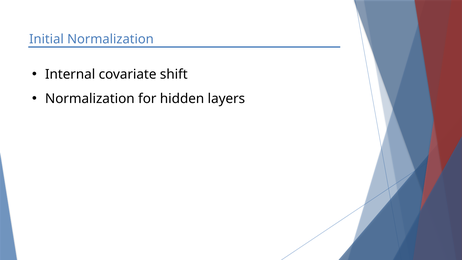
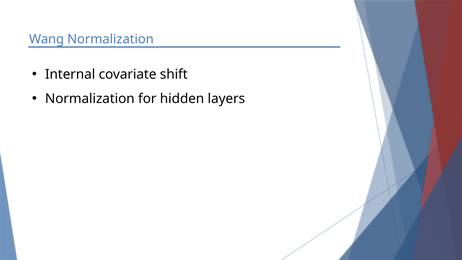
Initial: Initial -> Wang (47, 39)
